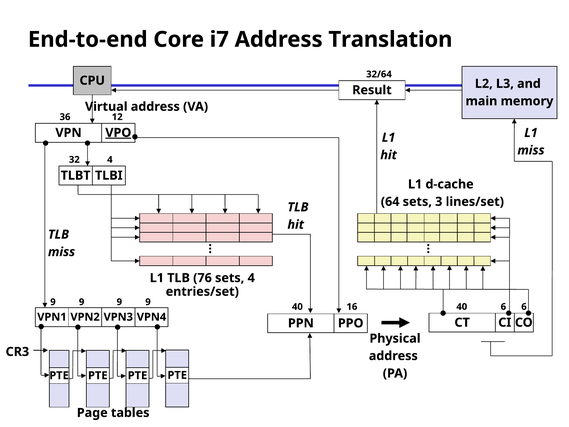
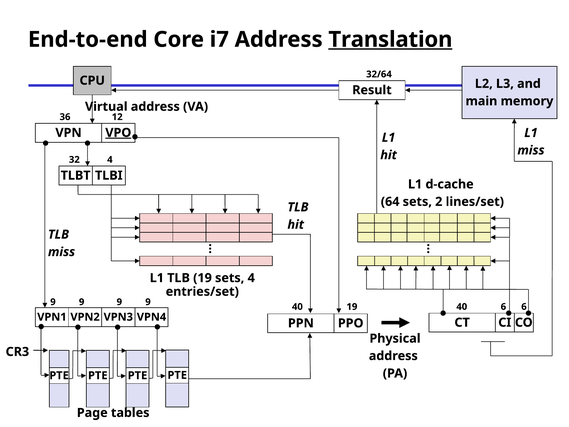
Translation underline: none -> present (390, 39)
3: 3 -> 2 (439, 202)
TLB 76: 76 -> 19 (203, 278)
40 16: 16 -> 19 (352, 307)
